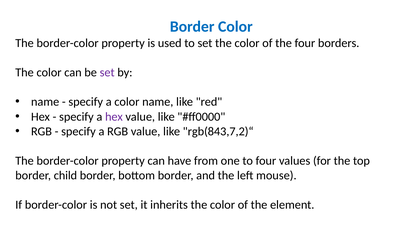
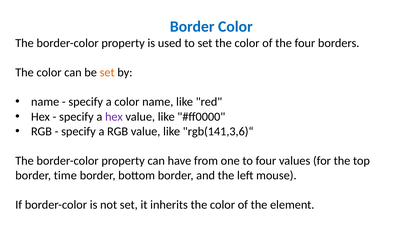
set colour: purple -> orange (107, 73)
rgb(843,7,2)“: rgb(843,7,2)“ -> rgb(141,3,6)“ (218, 131)
child: child -> time (65, 176)
